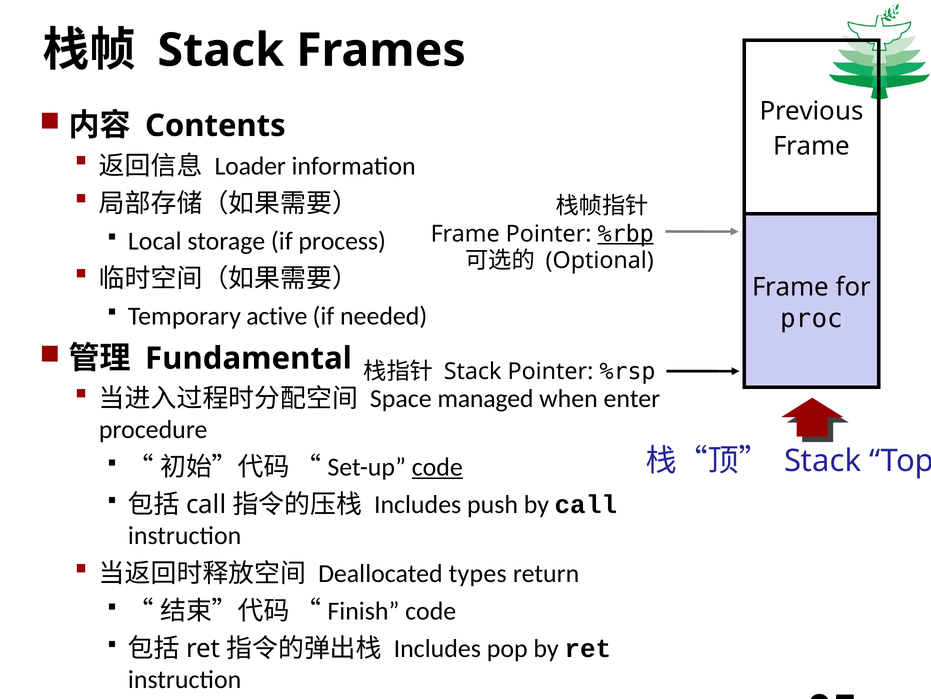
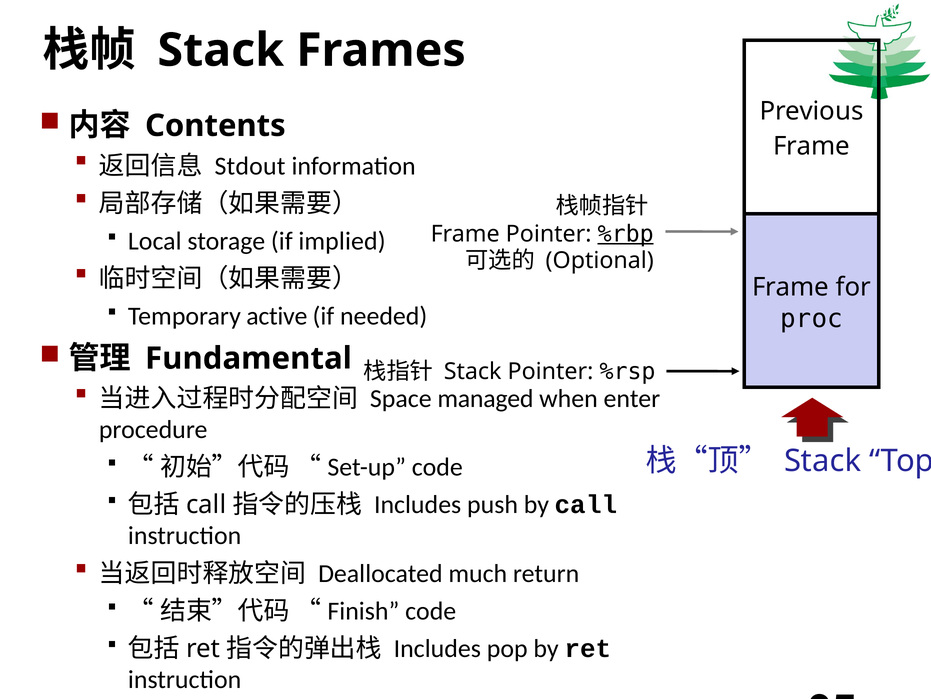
Loader: Loader -> Stdout (250, 166)
process: process -> implied (342, 241)
code underline: present -> none (437, 467)
types: types -> much (478, 573)
